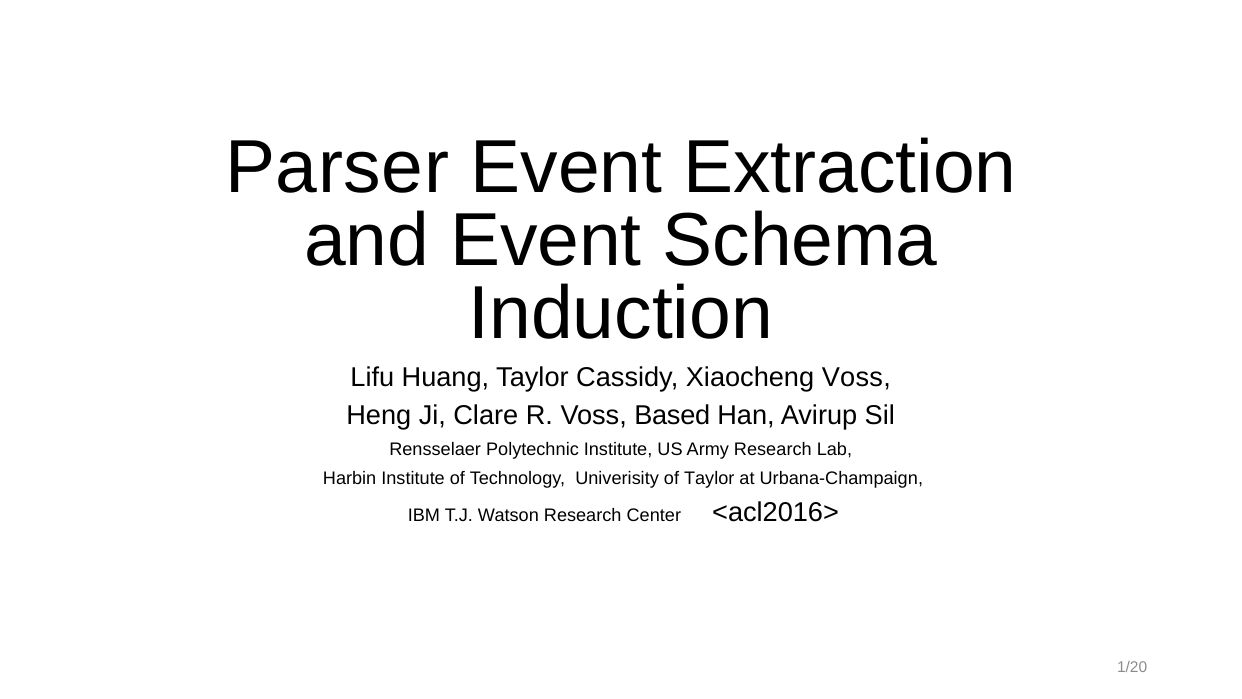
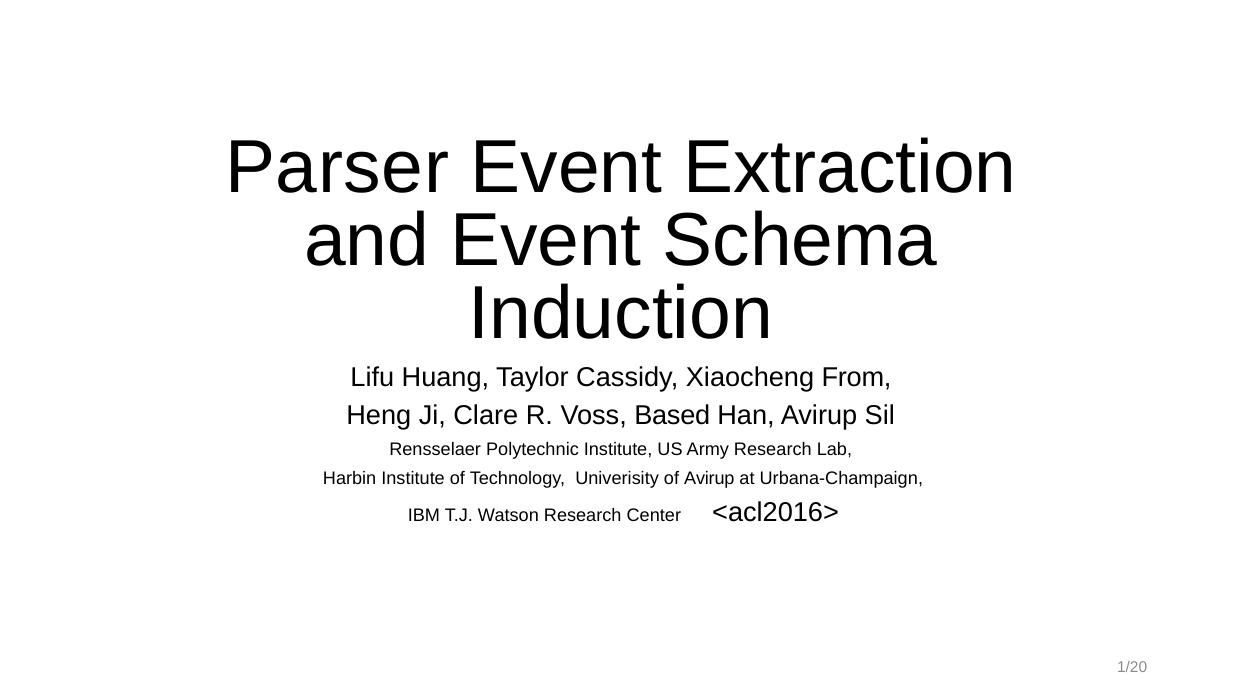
Xiaocheng Voss: Voss -> From (857, 377)
of Taylor: Taylor -> Avirup (709, 479)
